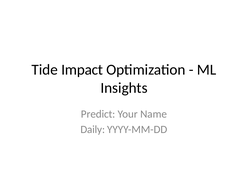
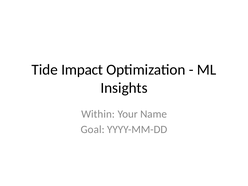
Predict: Predict -> Within (98, 114)
Daily: Daily -> Goal (93, 129)
